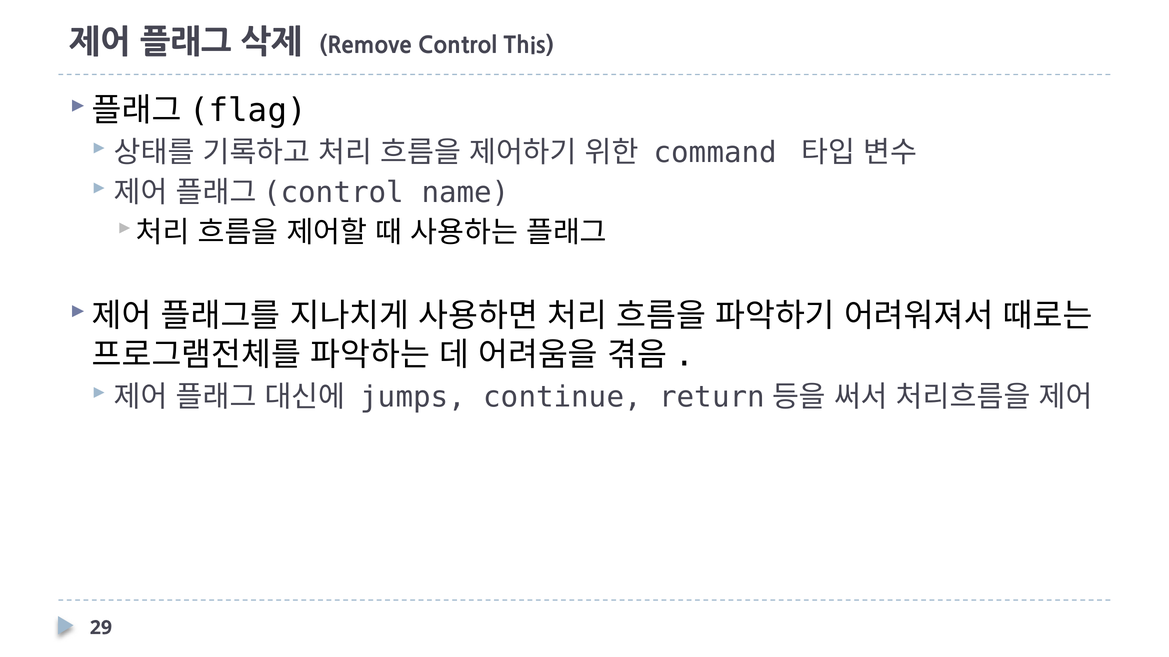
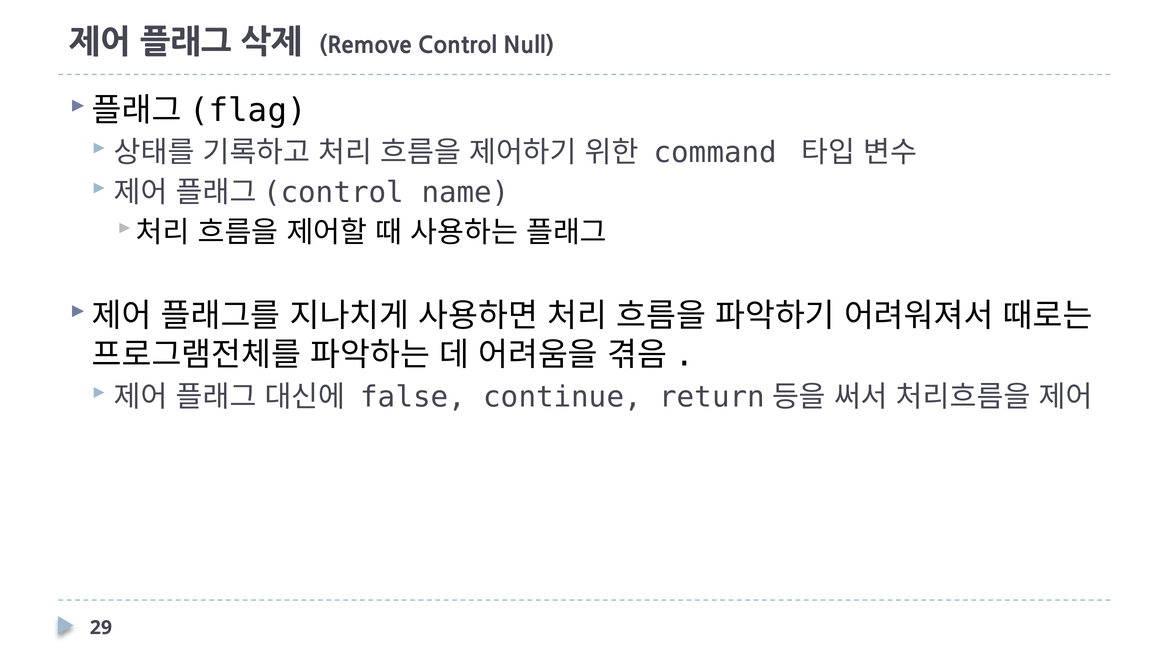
This: This -> Null (529, 46)
jumps: jumps -> false (413, 397)
